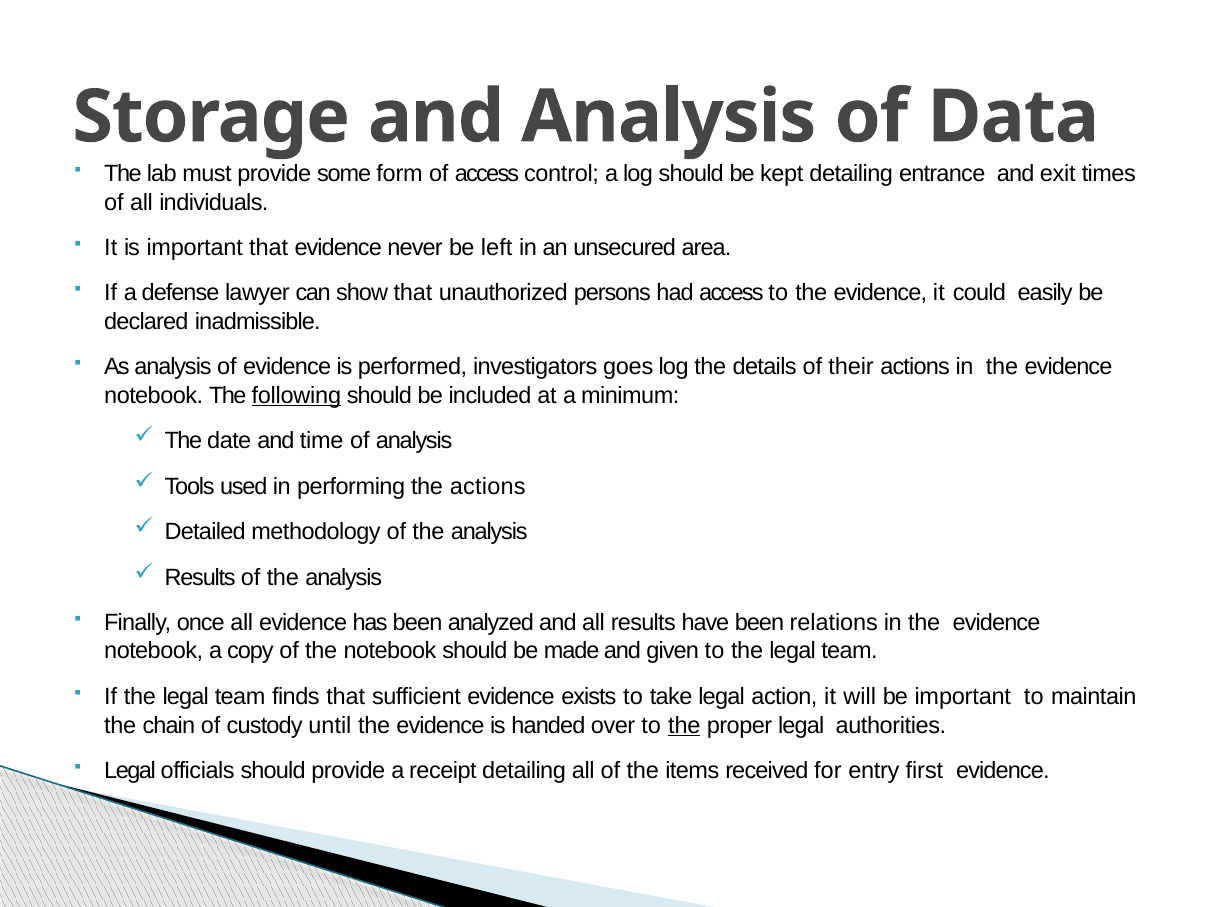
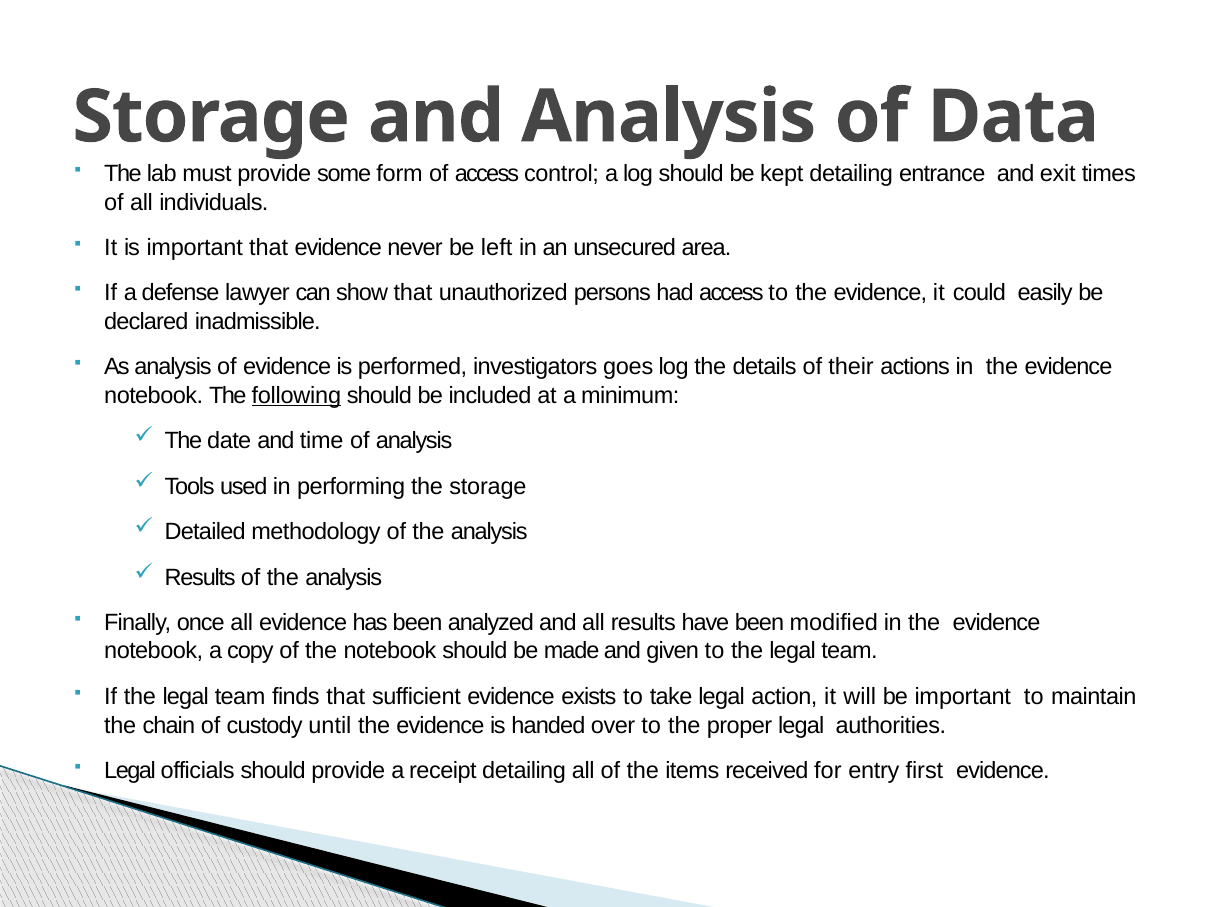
the actions: actions -> storage (488, 486)
relations: relations -> modified (834, 622)
the underline: present -> none (684, 725)
